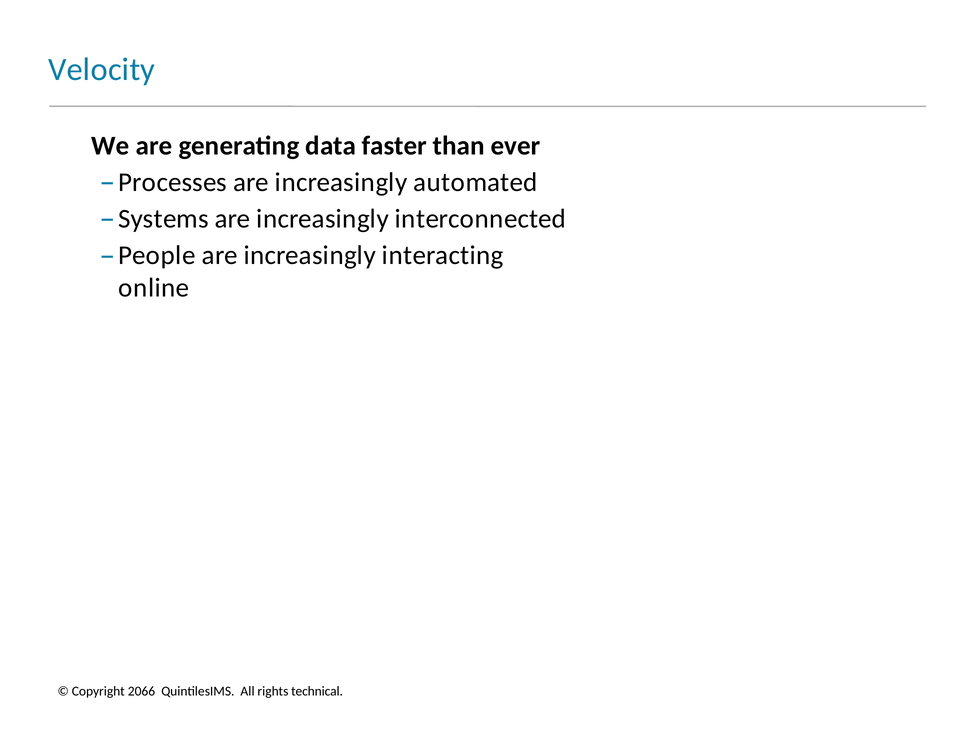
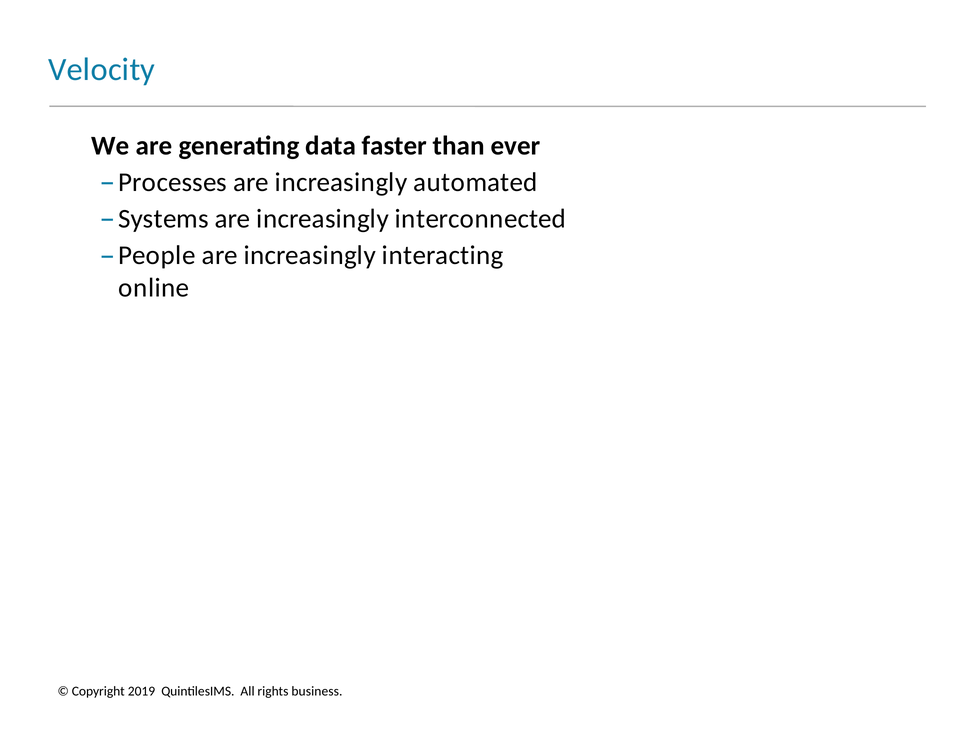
2066: 2066 -> 2019 (141, 691)
technical: technical -> business (317, 691)
